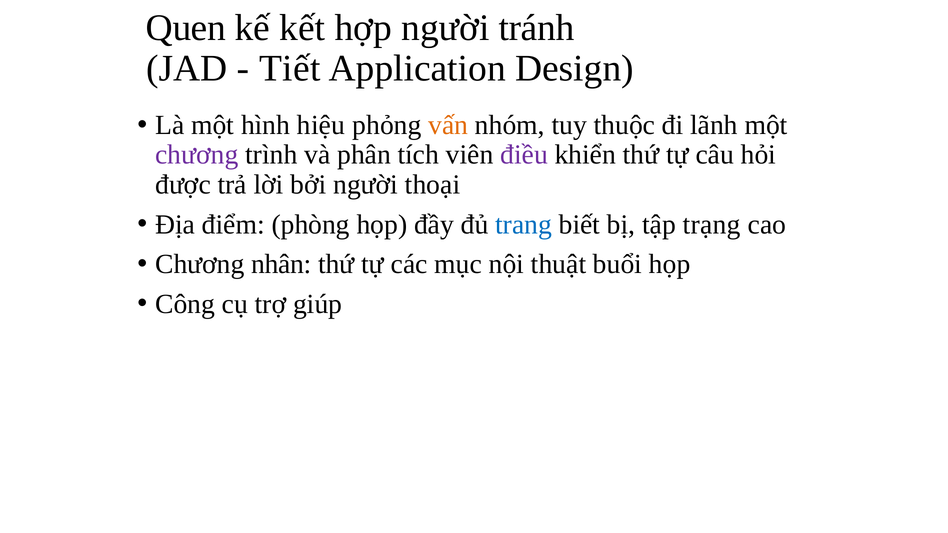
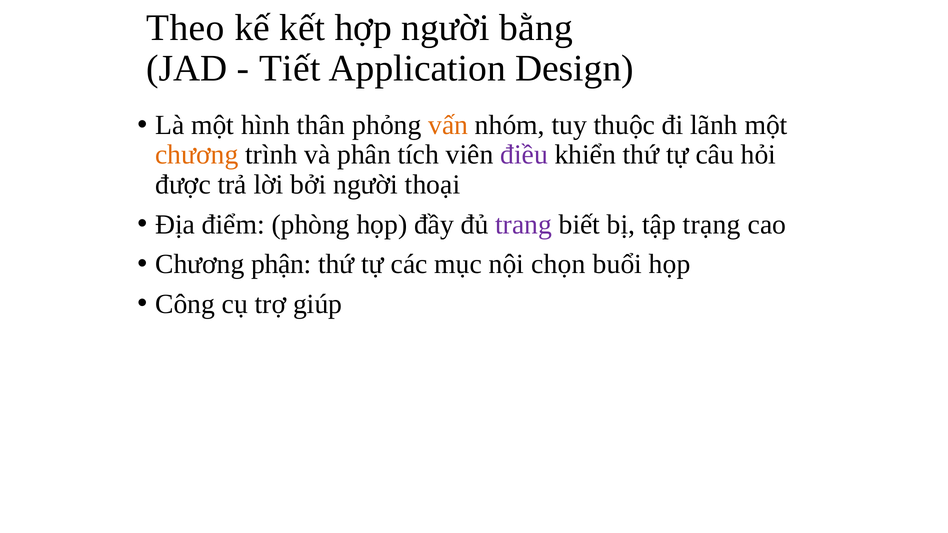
Quen: Quen -> Theo (186, 28)
tránh: tránh -> bằng (536, 28)
hiệu: hiệu -> thân (321, 125)
chương colour: purple -> orange (197, 155)
trang colour: blue -> purple (524, 225)
nhân: nhân -> phận (281, 264)
thuật: thuật -> chọn (558, 264)
